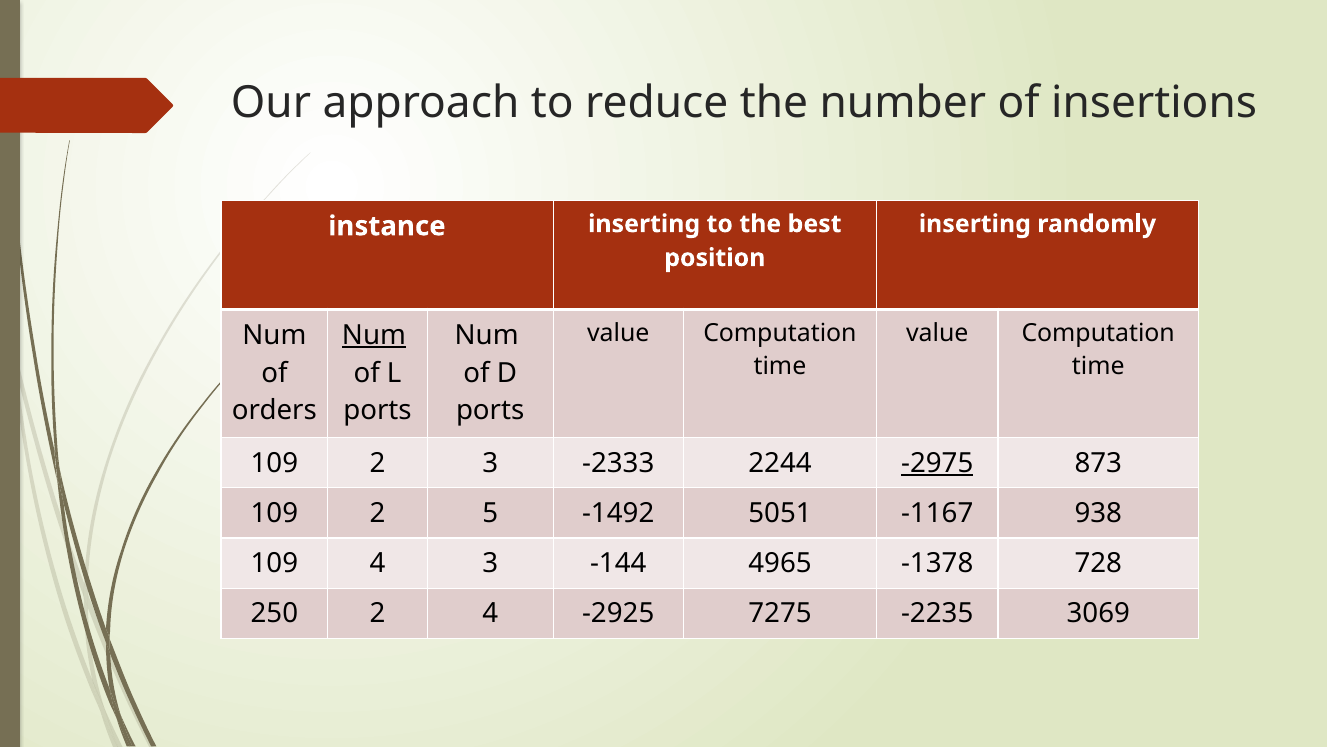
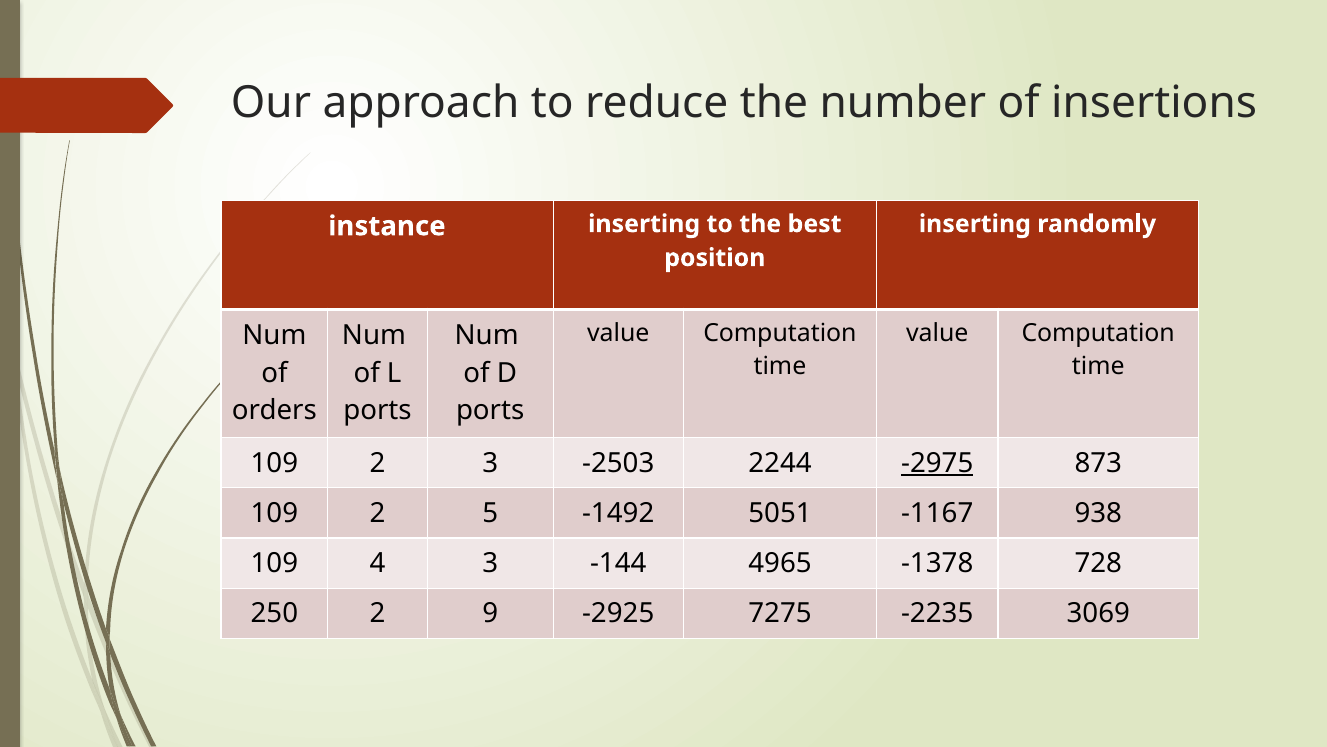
Num underline: present -> none (374, 335)
-2333: -2333 -> -2503 (618, 463)
2 4: 4 -> 9 (490, 613)
